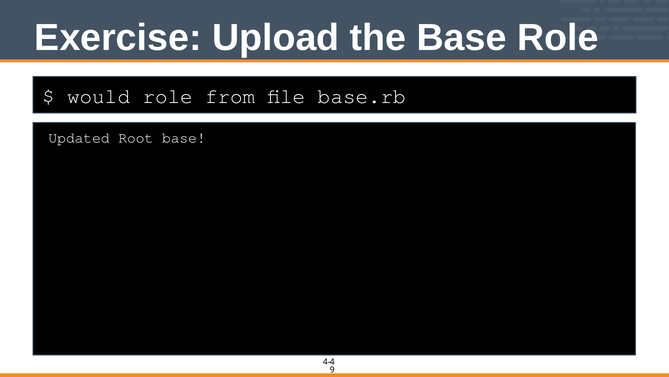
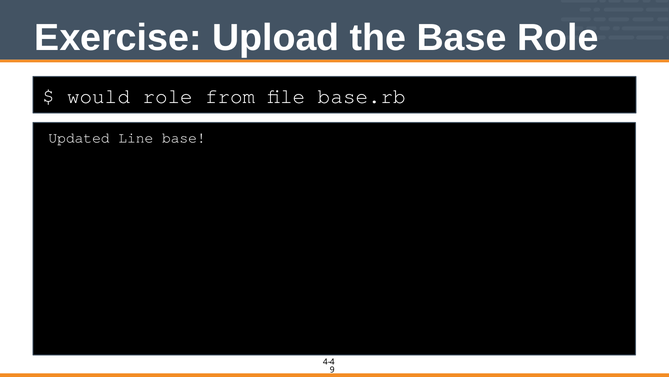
Root: Root -> Line (136, 138)
